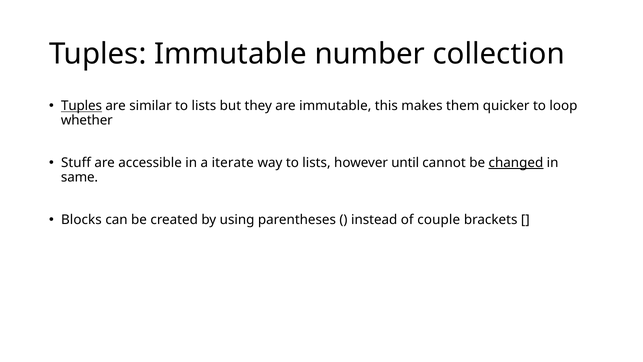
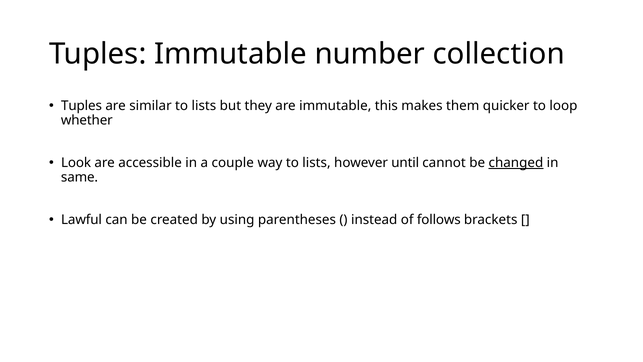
Tuples underline: present -> none (82, 106)
Stuff: Stuff -> Look (76, 163)
iterate: iterate -> couple (233, 163)
Blocks: Blocks -> Lawful (82, 220)
couple: couple -> follows (439, 220)
